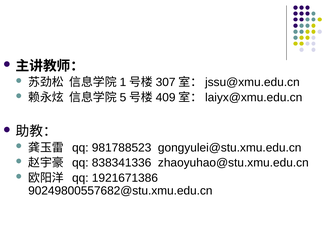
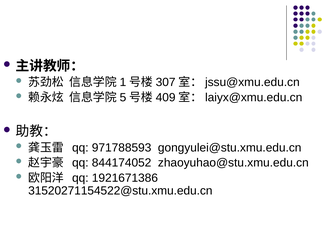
981788523: 981788523 -> 971788593 (122, 148)
838341336: 838341336 -> 844174052 (122, 163)
90249800557682@stu.xmu.edu.cn: 90249800557682@stu.xmu.edu.cn -> 31520271154522@stu.xmu.edu.cn (120, 191)
